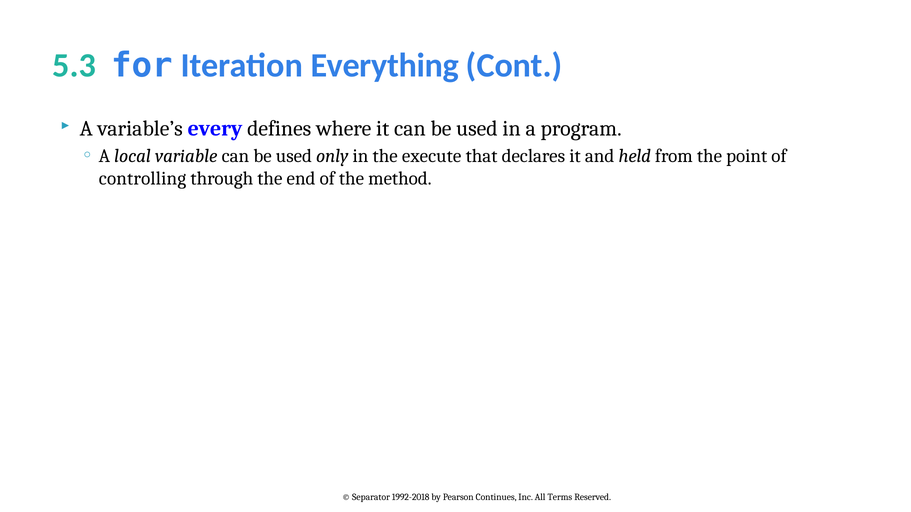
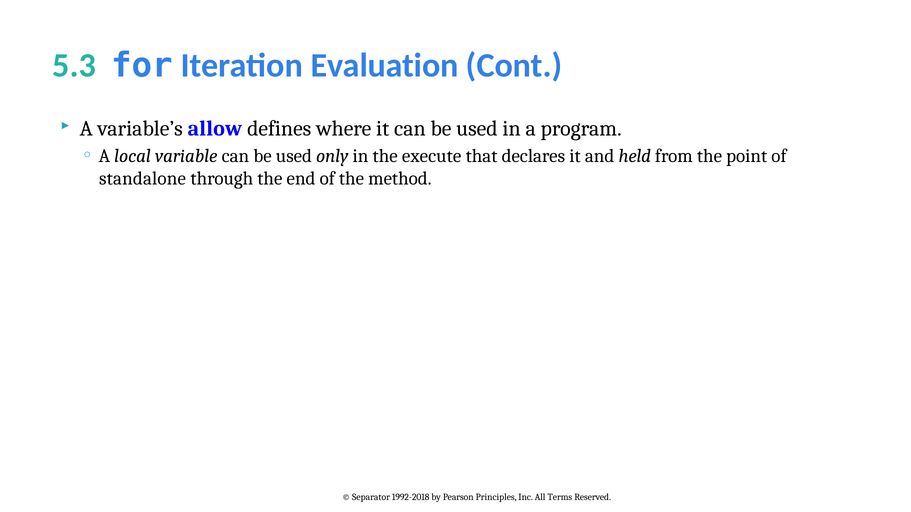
Everything: Everything -> Evaluation (385, 66)
every: every -> allow (215, 129)
controlling: controlling -> standalone (142, 179)
Continues: Continues -> Principles (496, 498)
